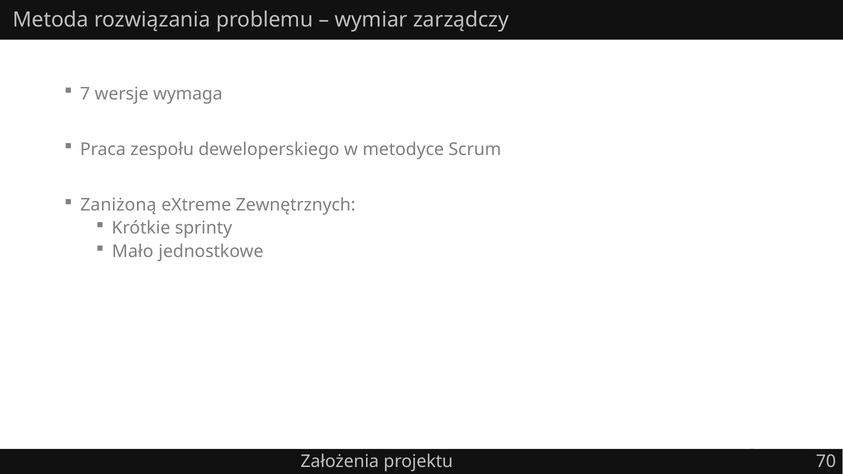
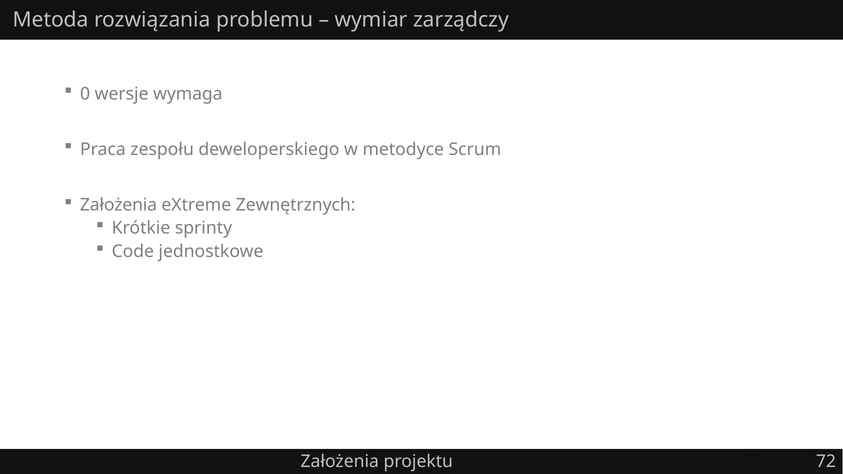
7: 7 -> 0 (85, 94)
Zaniżoną: Zaniżoną -> Założenia (119, 205)
Mało: Mało -> Code (133, 252)
70: 70 -> 72 (826, 461)
